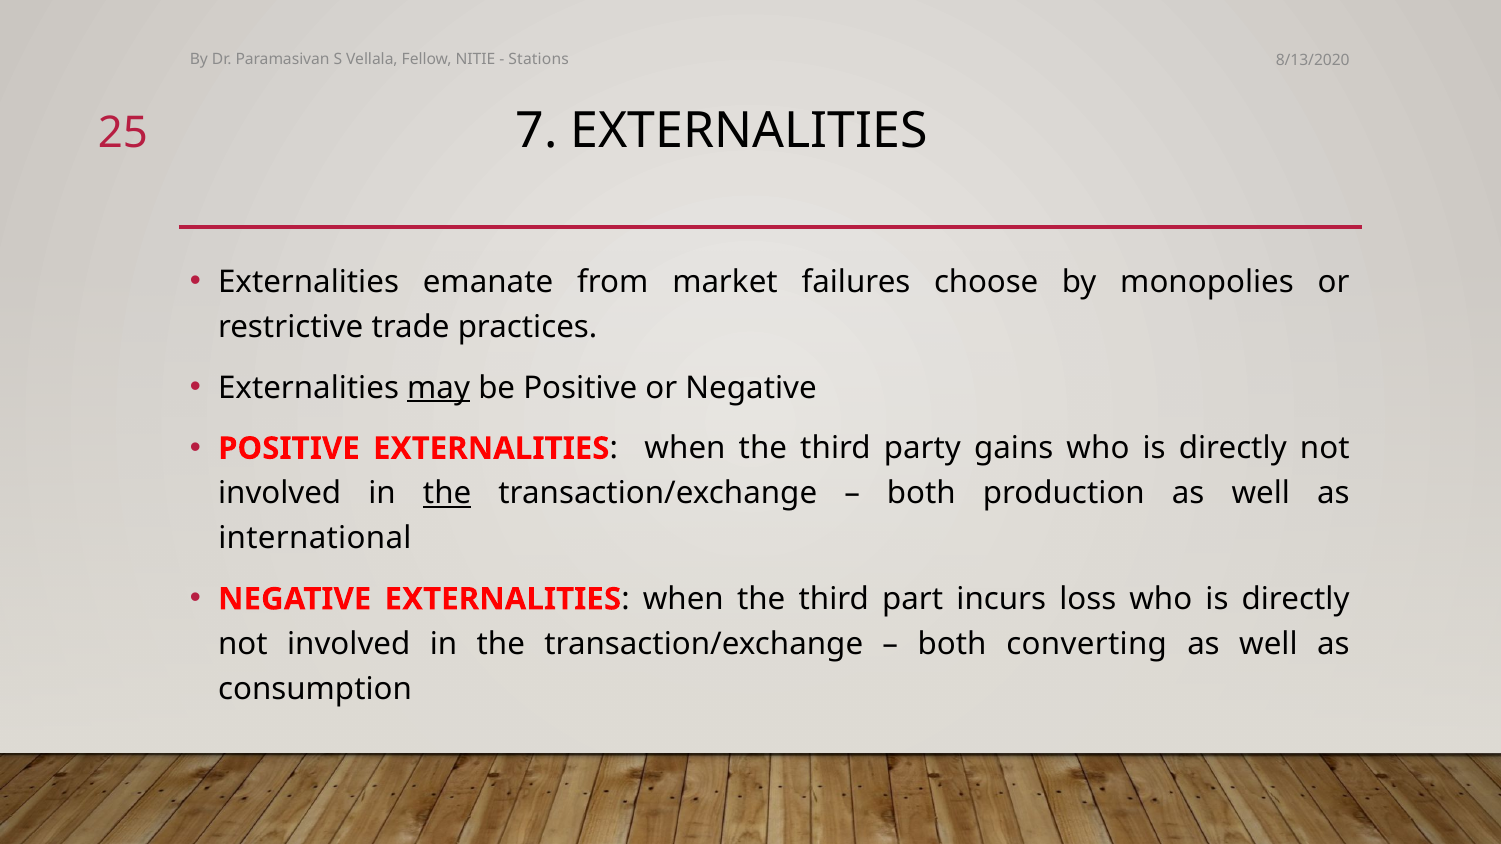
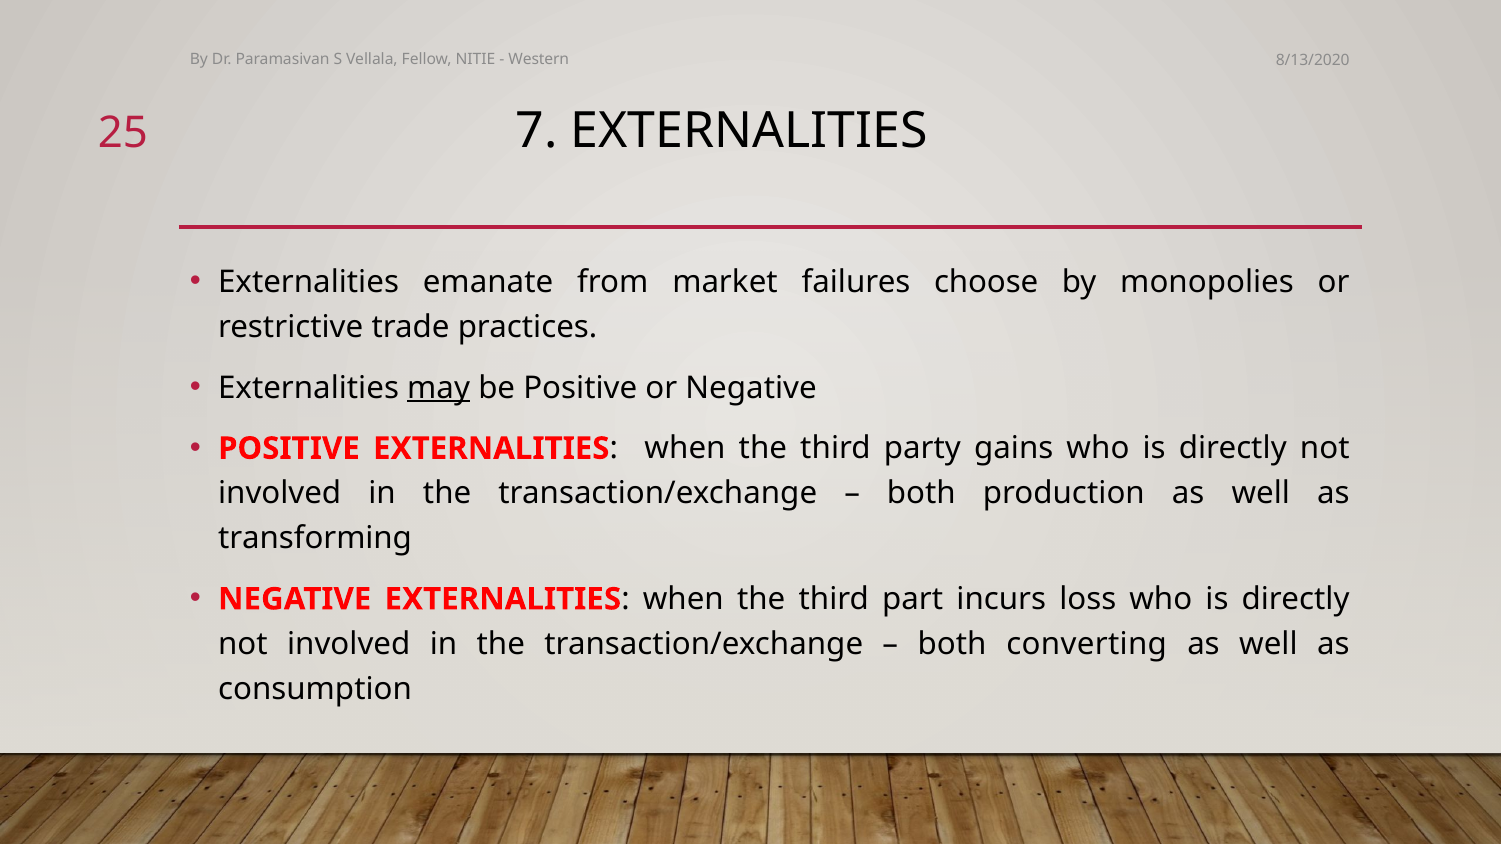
Stations: Stations -> Western (539, 59)
the underline: present -> none (447, 494)
international: international -> transforming (315, 539)
